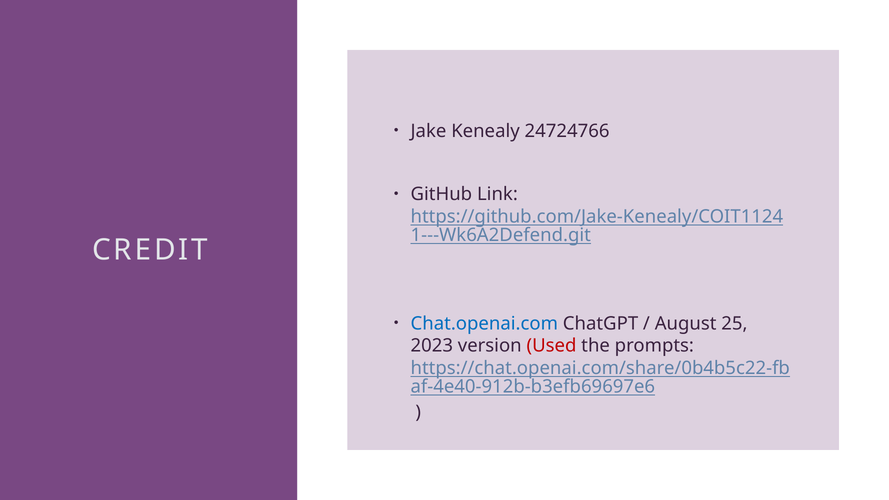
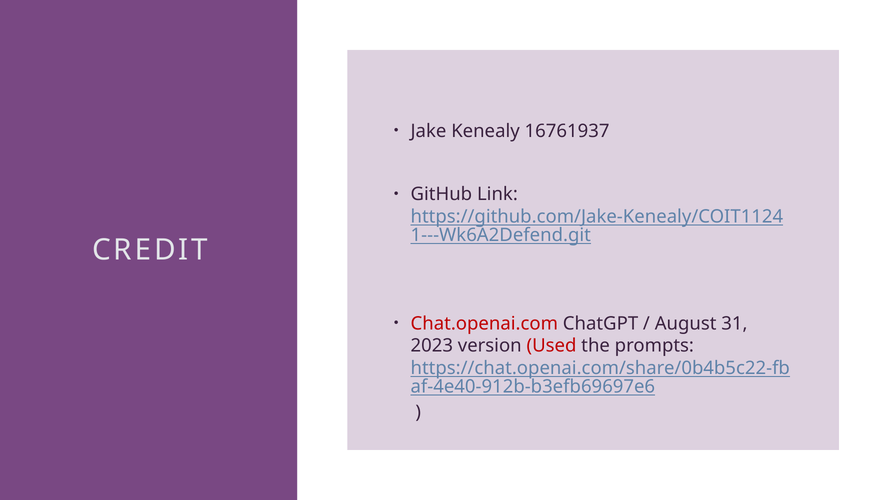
24724766: 24724766 -> 16761937 (567, 131)
Chat.openai.com colour: blue -> red (484, 324)
25: 25 -> 31 (734, 324)
